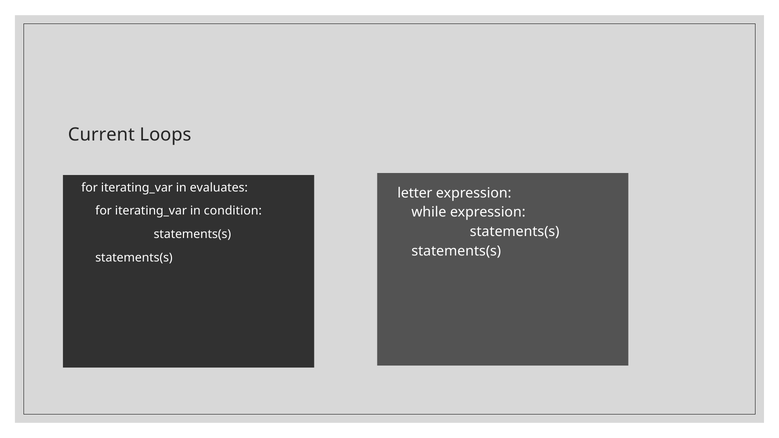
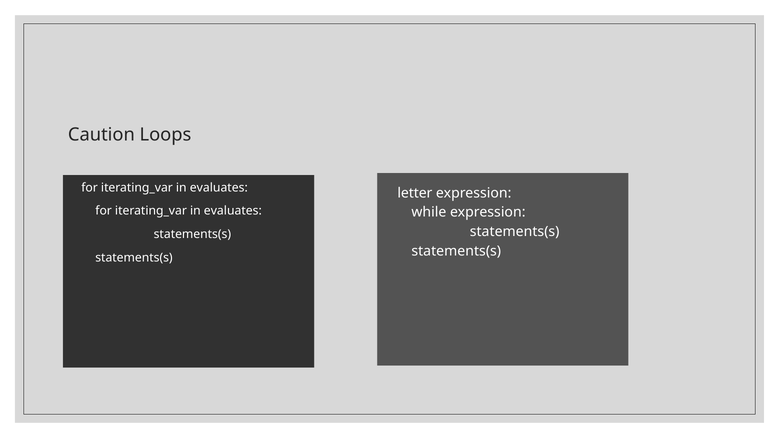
Current: Current -> Caution (101, 135)
condition: condition -> evaluates (233, 211)
